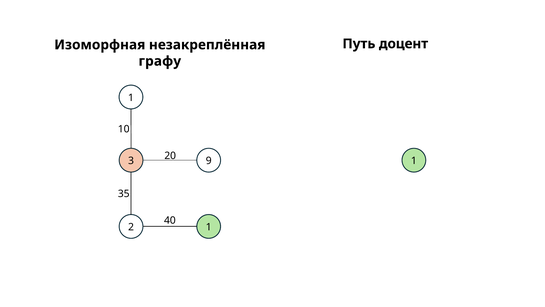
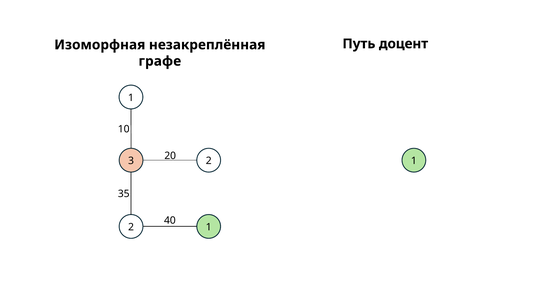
графу: графу -> графе (160, 61)
3 9: 9 -> 2 (209, 161)
